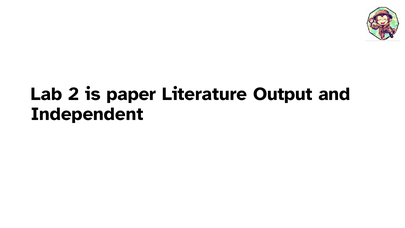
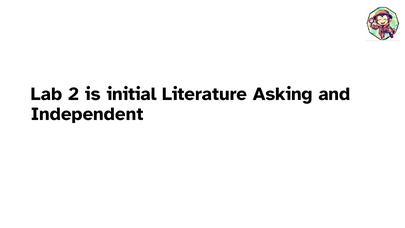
paper: paper -> initial (131, 94)
Output: Output -> Asking (283, 94)
